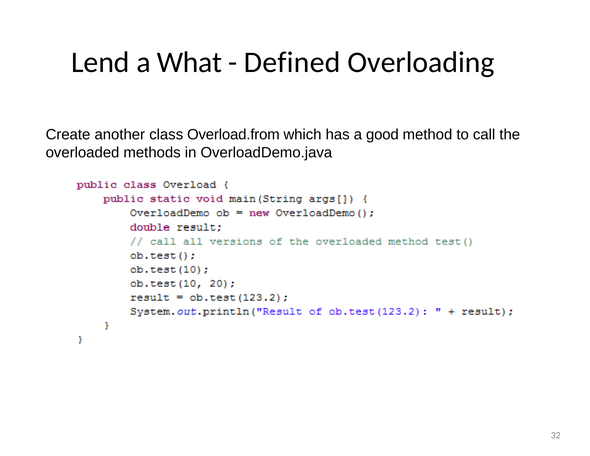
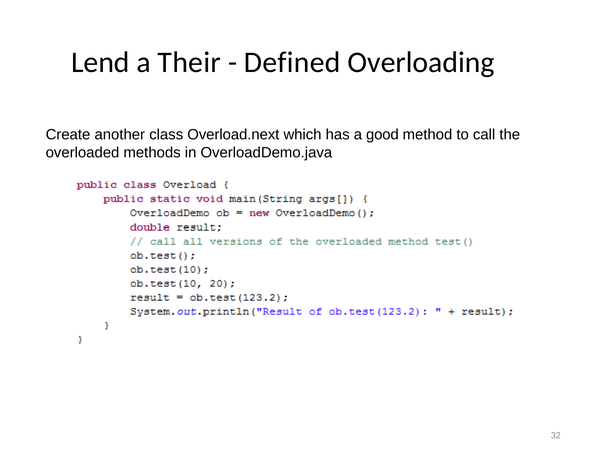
What: What -> Their (189, 62)
Overload.from: Overload.from -> Overload.next (233, 135)
